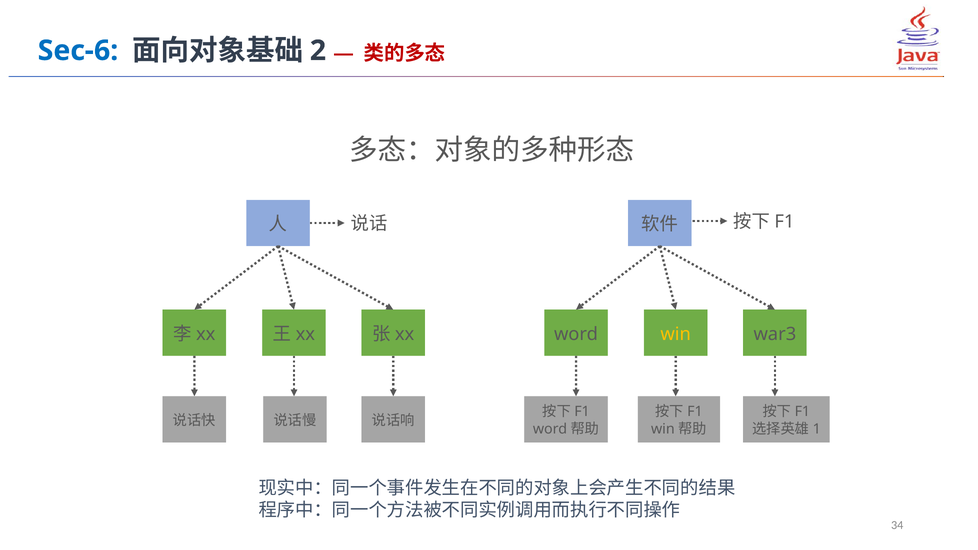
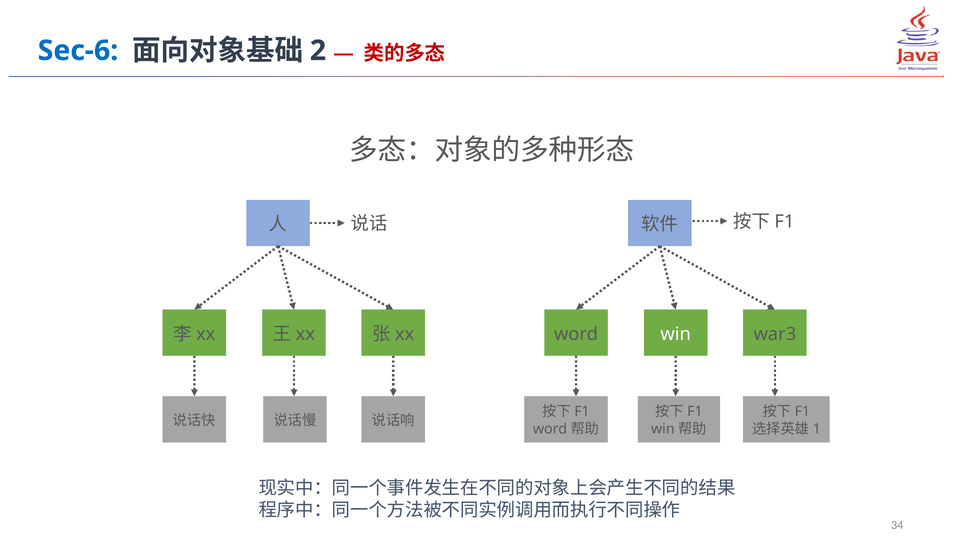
win colour: yellow -> white (676, 334)
